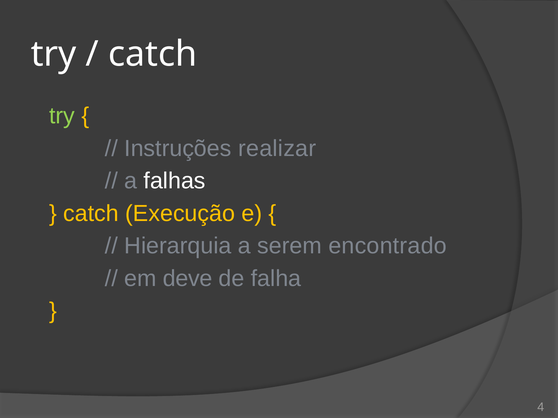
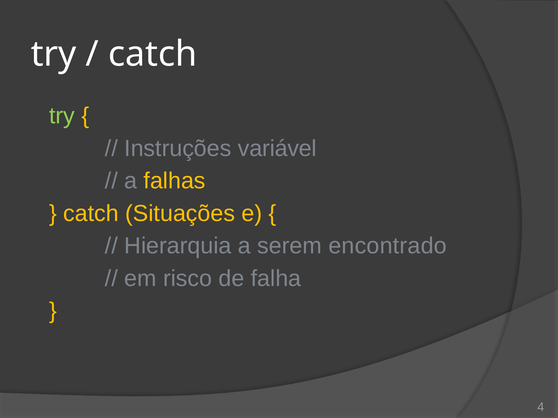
realizar: realizar -> variável (277, 149)
falhas colour: white -> yellow (175, 181)
Execução: Execução -> Situações (180, 214)
deve: deve -> risco (188, 279)
